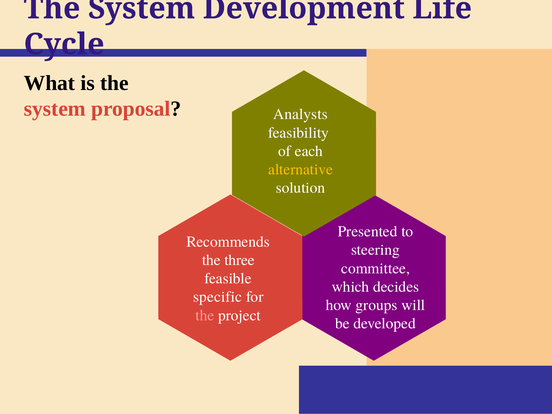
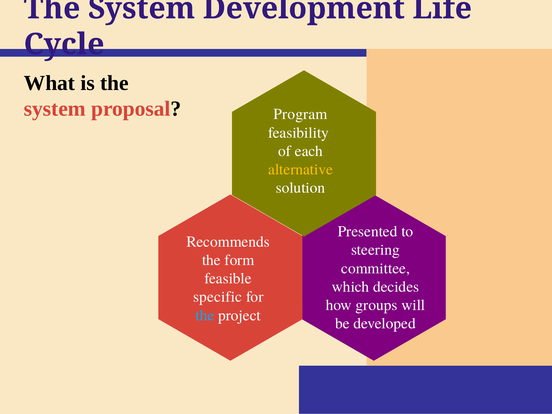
Analysts: Analysts -> Program (300, 114)
three: three -> form (239, 260)
the colour: pink -> light blue (205, 315)
